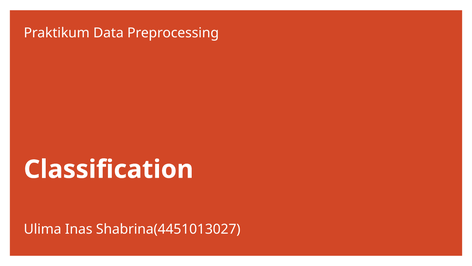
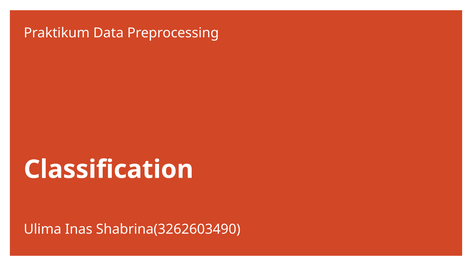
Shabrina(4451013027: Shabrina(4451013027 -> Shabrina(3262603490 (168, 229)
